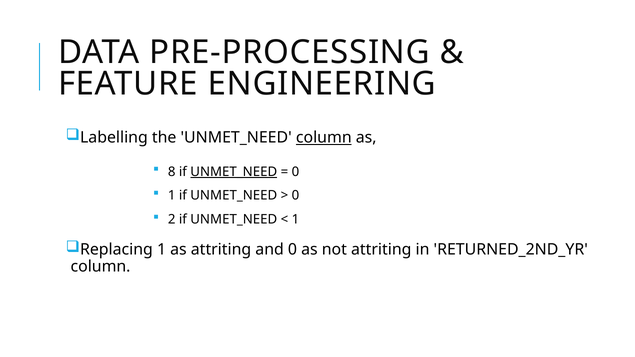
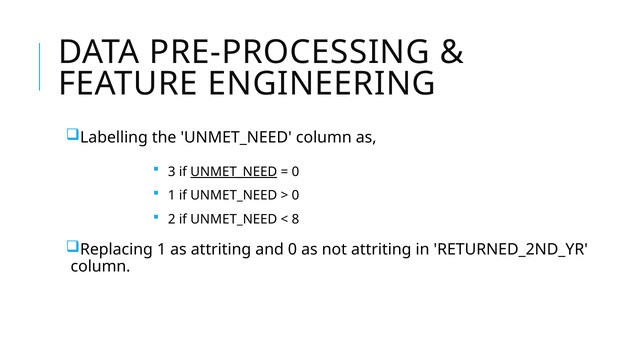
column underline: present -> none (324, 138)
8: 8 -> 3 (172, 172)
1: 1 -> 8 (295, 219)
